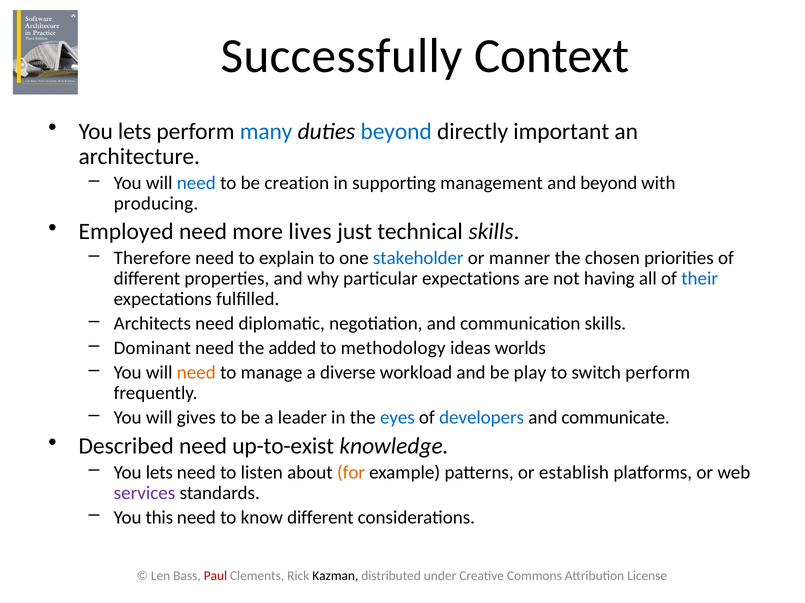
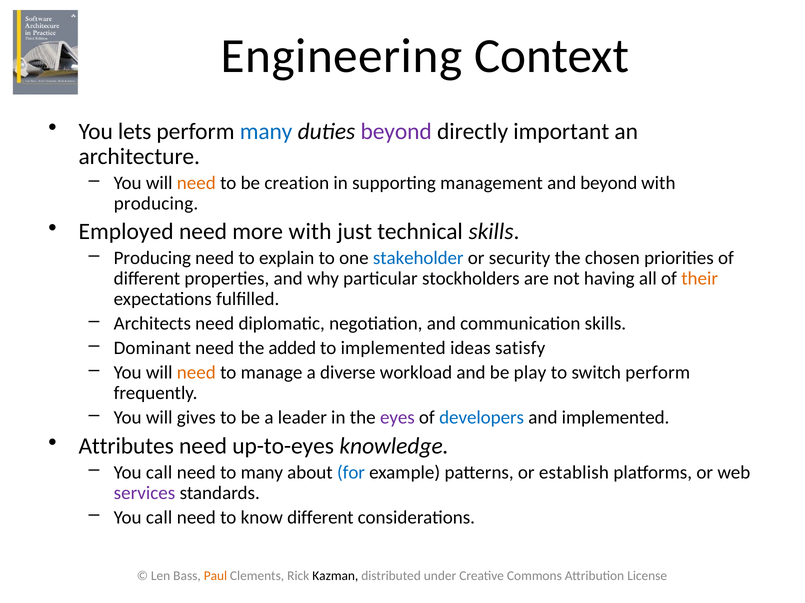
Successfully: Successfully -> Engineering (342, 56)
beyond colour: blue -> purple (396, 131)
need colour: blue -> orange (196, 183)
more lives: lives -> with (310, 232)
Therefore: Therefore -> Producing (152, 258)
manner: manner -> security (520, 258)
particular expectations: expectations -> stockholders (471, 279)
their colour: blue -> orange (700, 279)
to methodology: methodology -> implemented (393, 349)
worlds: worlds -> satisfy (520, 349)
eyes colour: blue -> purple (397, 418)
and communicate: communicate -> implemented (616, 418)
Described: Described -> Attributes (126, 446)
up-to-exist: up-to-exist -> up-to-eyes (283, 446)
lets: lets -> call (159, 473)
to listen: listen -> many (262, 473)
for colour: orange -> blue (351, 473)
this: this -> call (159, 518)
Paul colour: red -> orange (215, 576)
